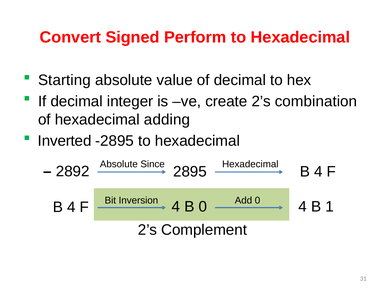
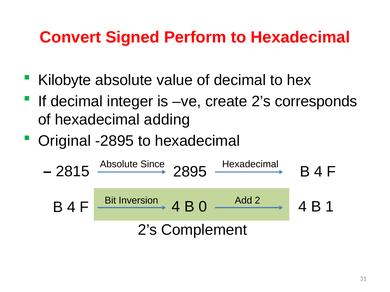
Starting: Starting -> Kilobyte (65, 80)
combination: combination -> corresponds (316, 102)
Inverted: Inverted -> Original (64, 141)
2892: 2892 -> 2815 (73, 172)
Add 0: 0 -> 2 (258, 201)
